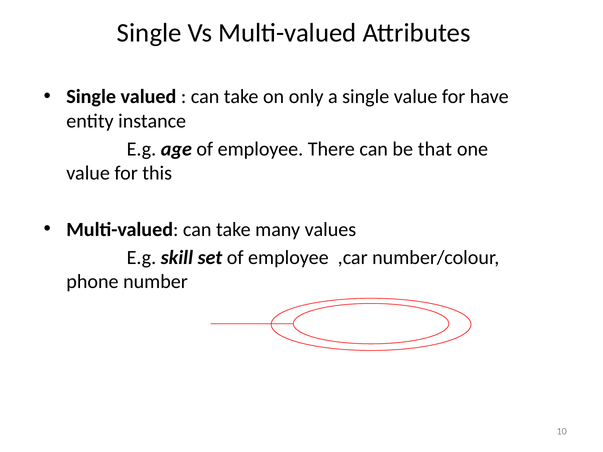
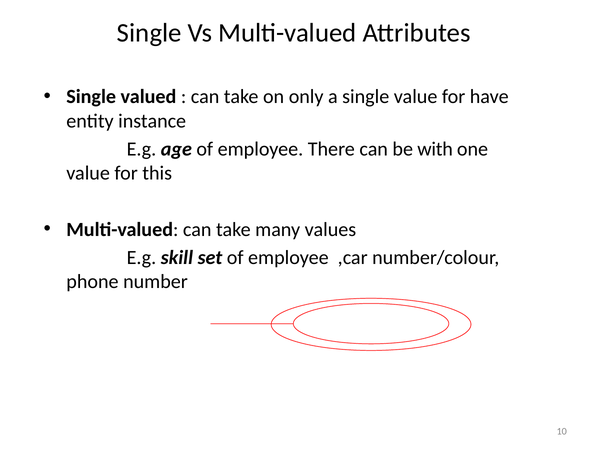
that: that -> with (435, 149)
